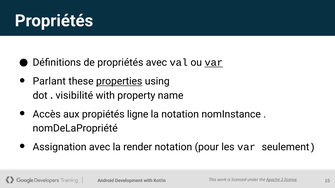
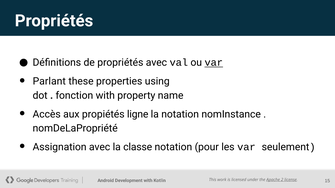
properties underline: present -> none (119, 82)
visibilité: visibilité -> fonction (74, 96)
render: render -> classe (138, 147)
